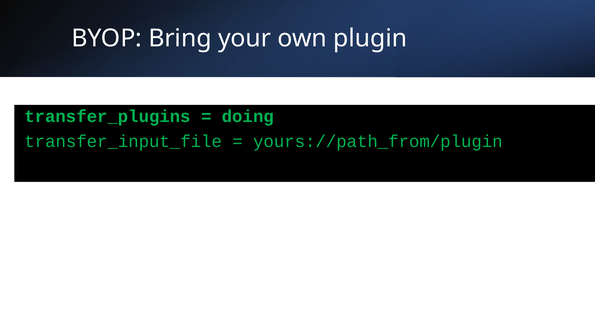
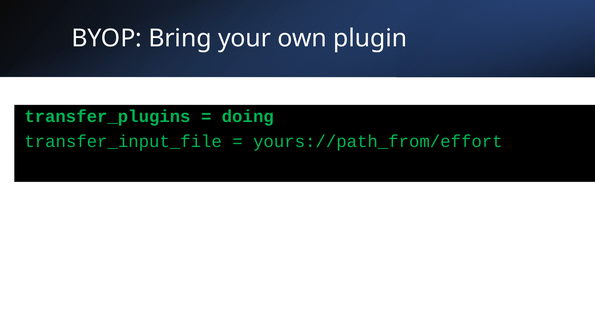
yours://path_from/plugin: yours://path_from/plugin -> yours://path_from/effort (378, 141)
